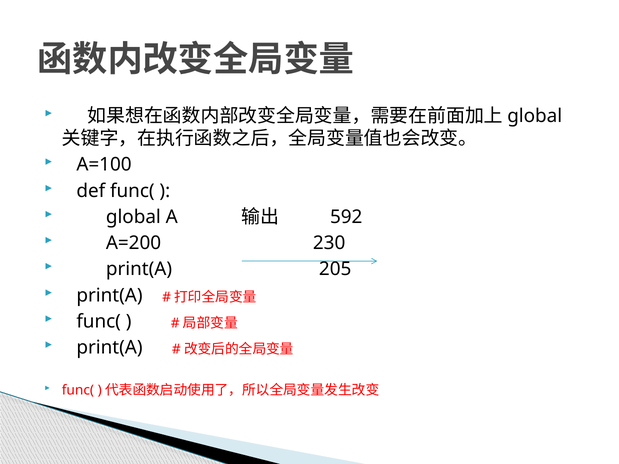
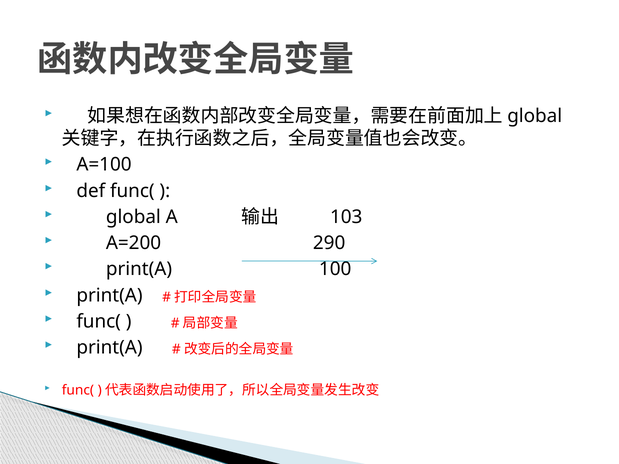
592: 592 -> 103 (346, 217)
230: 230 -> 290 (329, 243)
205: 205 -> 100 (335, 269)
